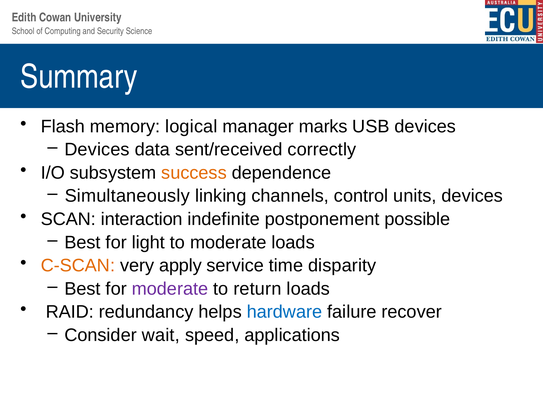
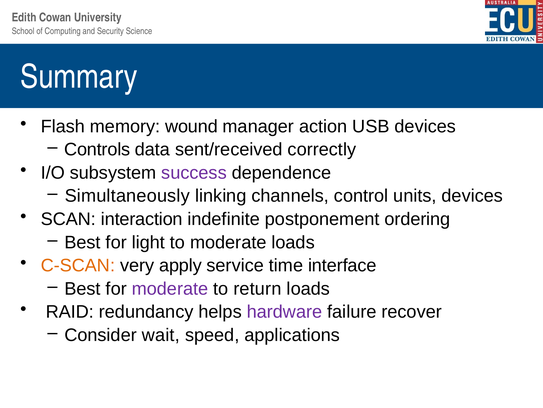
logical: logical -> wound (192, 126)
marks: marks -> action (323, 126)
Devices: Devices -> Controls (97, 149)
success colour: orange -> purple (194, 172)
possible: possible -> ordering (417, 219)
disparity: disparity -> interface (342, 265)
hardware colour: blue -> purple (284, 311)
